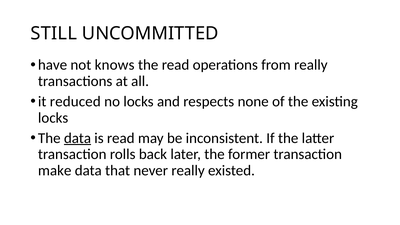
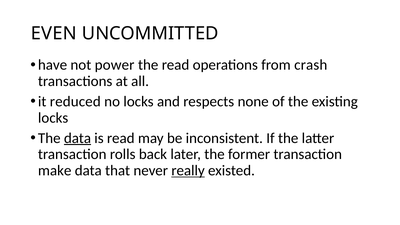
STILL: STILL -> EVEN (54, 34)
knows: knows -> power (115, 65)
from really: really -> crash (311, 65)
really underline: none -> present (188, 171)
